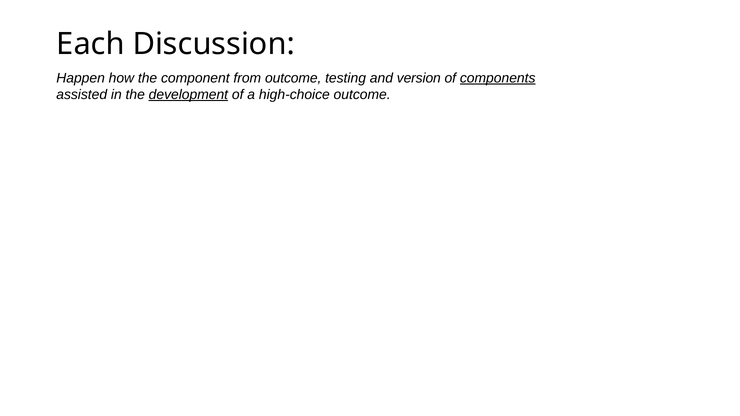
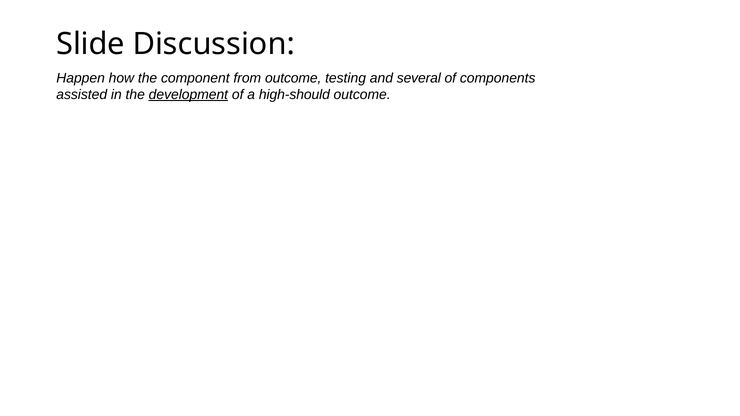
Each: Each -> Slide (91, 44)
version: version -> several (419, 78)
components underline: present -> none (498, 78)
high-choice: high-choice -> high-should (294, 95)
